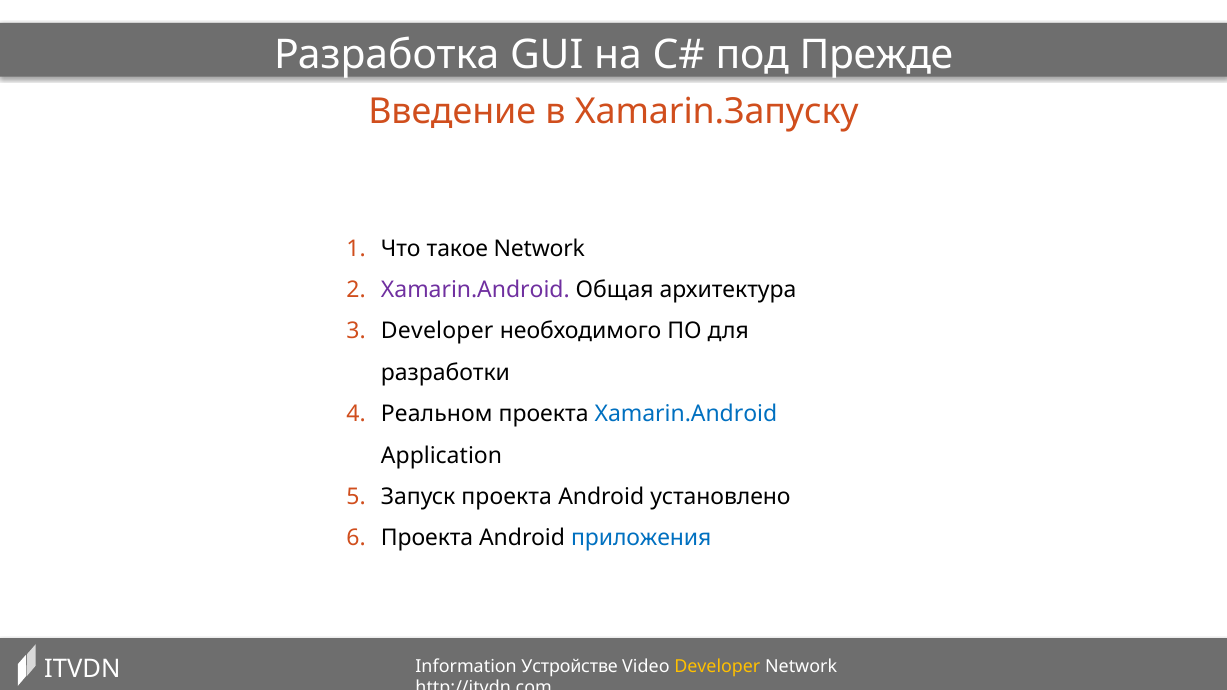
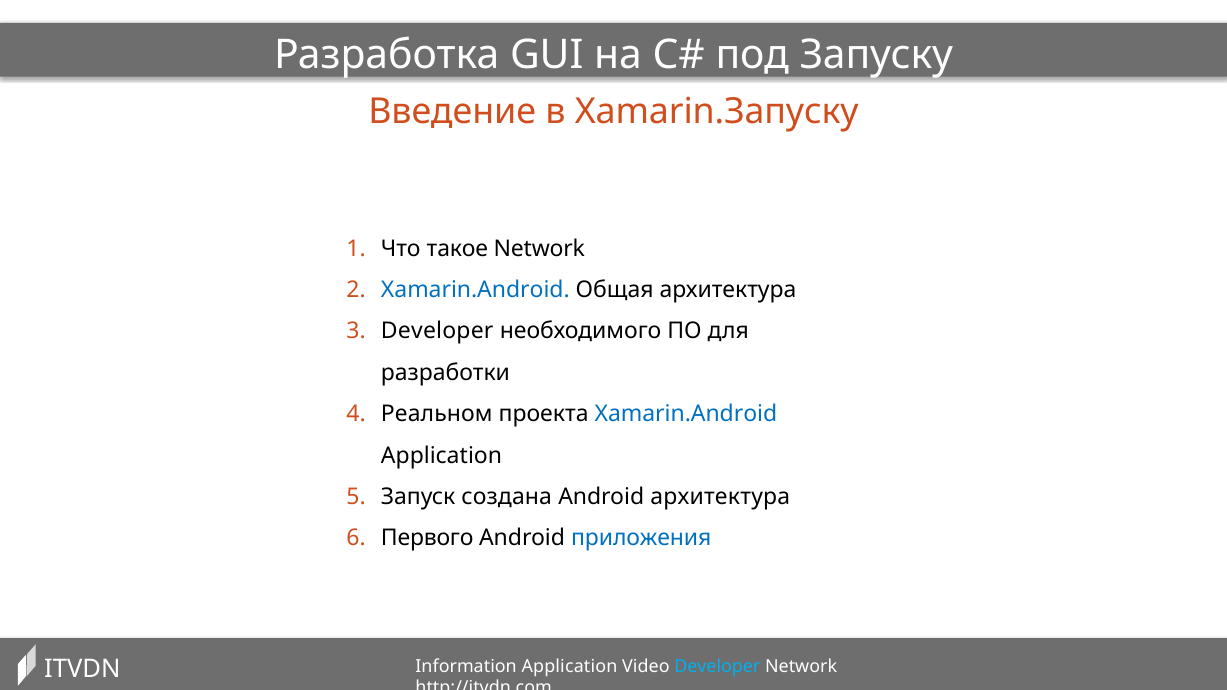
Прежде: Прежде -> Запуску (876, 55)
Xamarin.Android colour: purple -> blue (475, 290)
Запуск проекта: проекта -> создана (507, 497)
Android установлено: установлено -> архитектура (720, 497)
Проекта: Проекта -> Первого (427, 538)
Information Устройстве: Устройстве -> Application (569, 667)
Developer colour: yellow -> light blue (717, 667)
